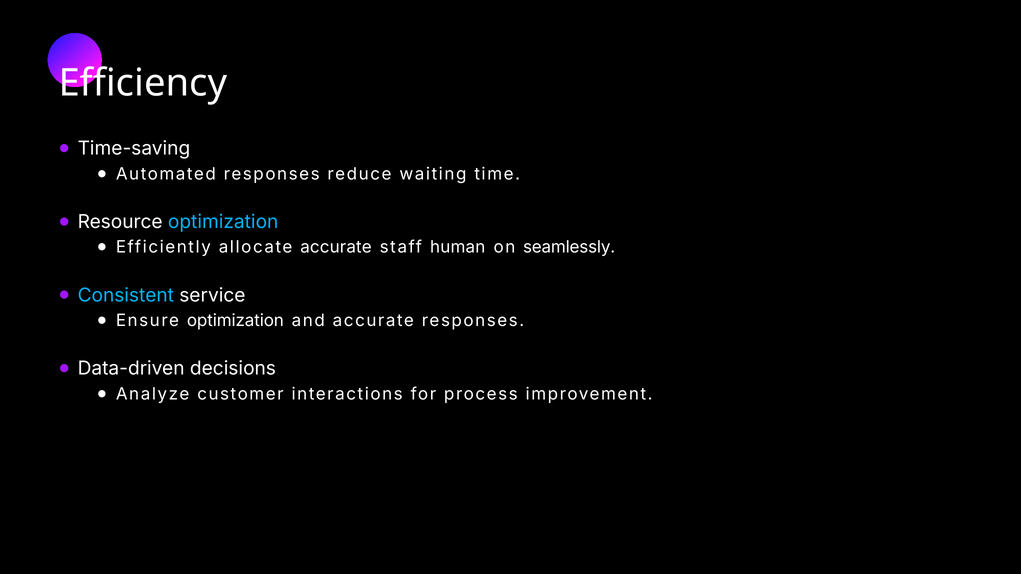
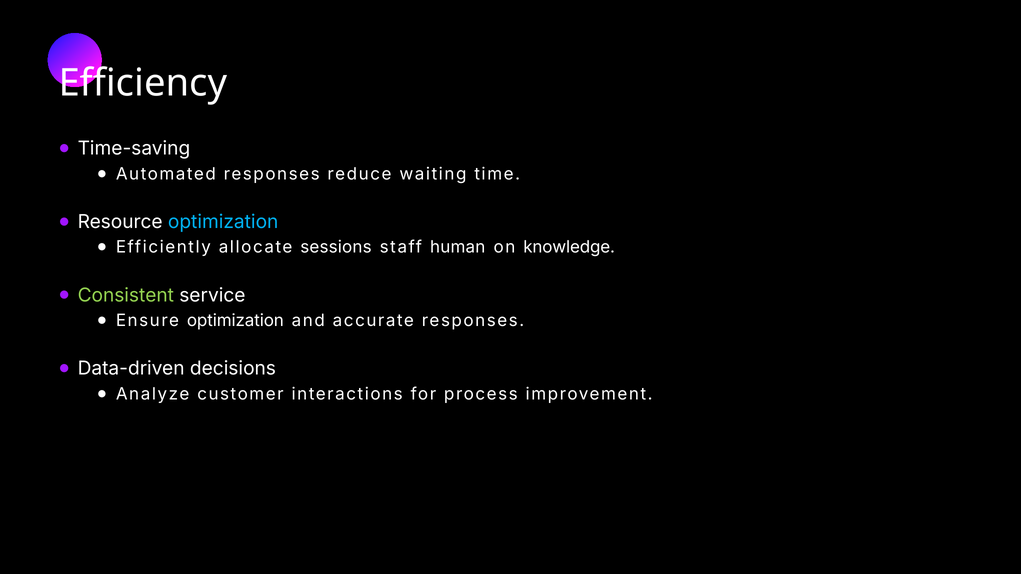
allocate accurate: accurate -> sessions (336, 248)
seamlessly: seamlessly -> knowledge (569, 248)
Consistent colour: light blue -> light green (126, 295)
